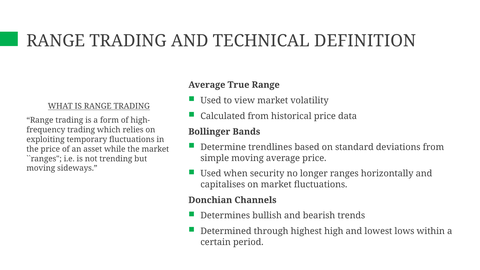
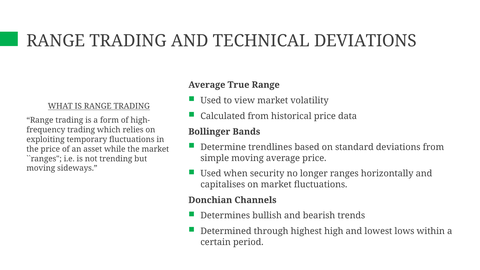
TECHNICAL DEFINITION: DEFINITION -> DEVIATIONS (365, 41)
